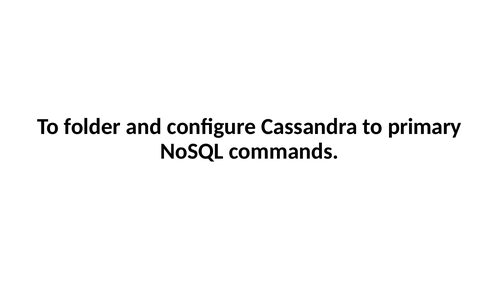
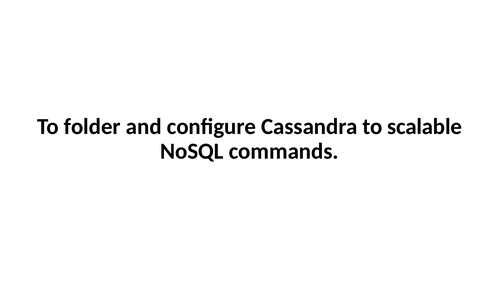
primary: primary -> scalable (425, 127)
